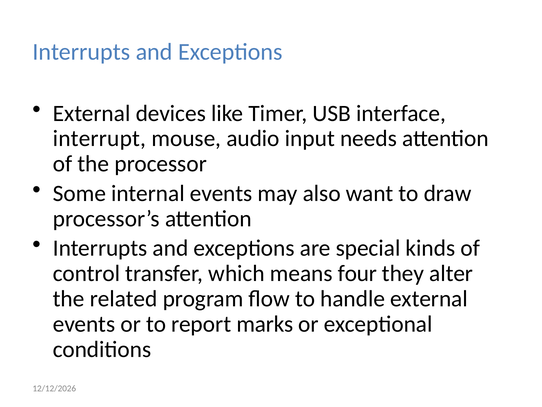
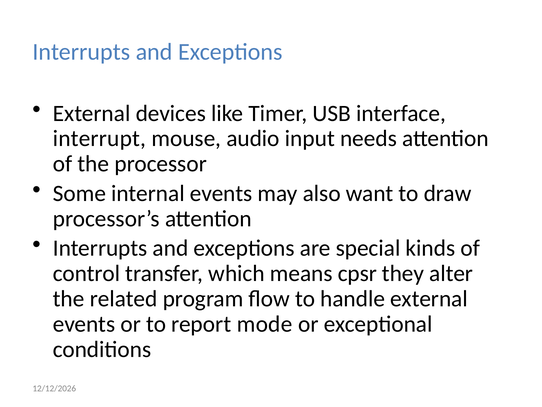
four: four -> cpsr (357, 273)
marks: marks -> mode (265, 324)
